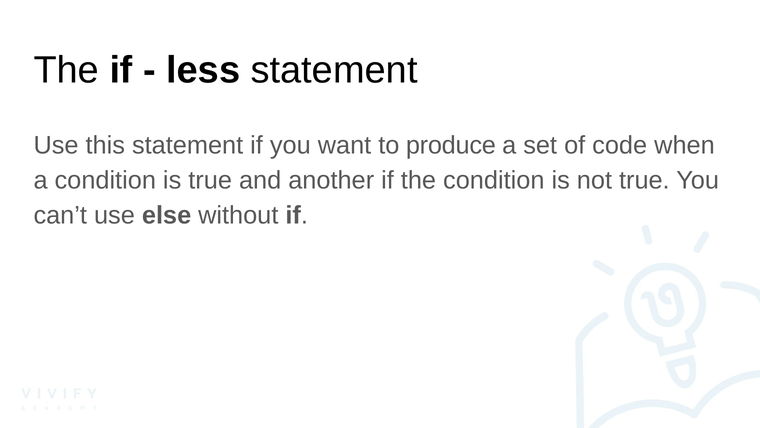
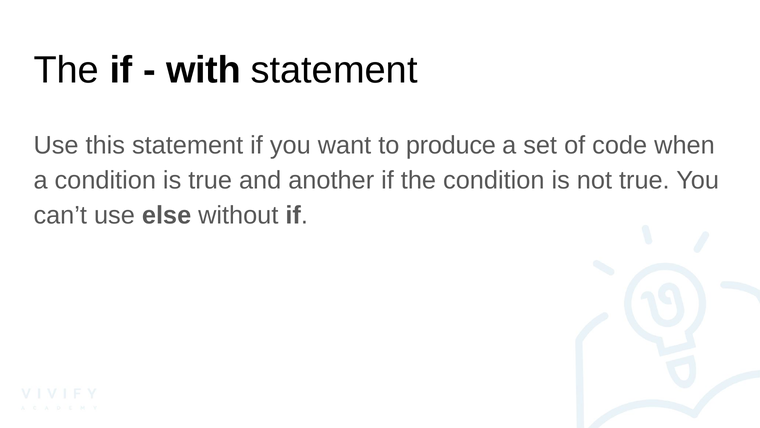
less: less -> with (203, 70)
